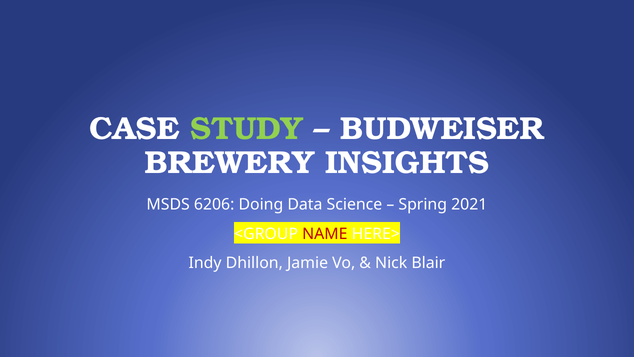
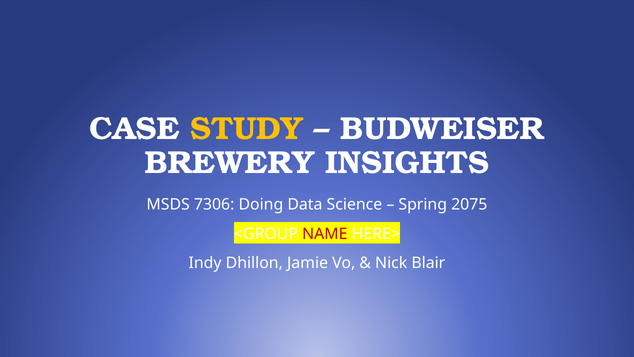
STUDY colour: light green -> yellow (247, 129)
6206: 6206 -> 7306 (214, 204)
2021: 2021 -> 2075 (469, 204)
